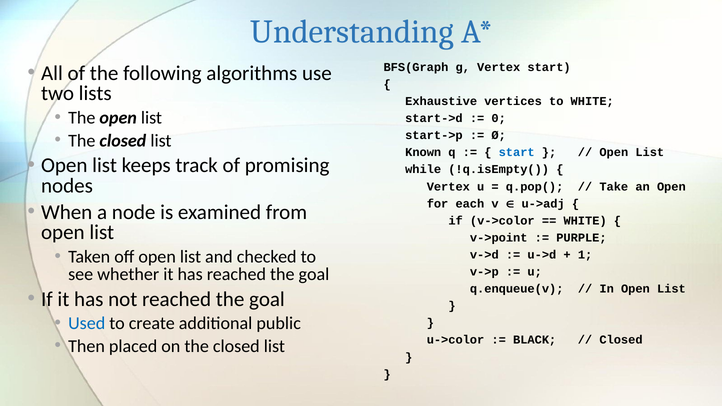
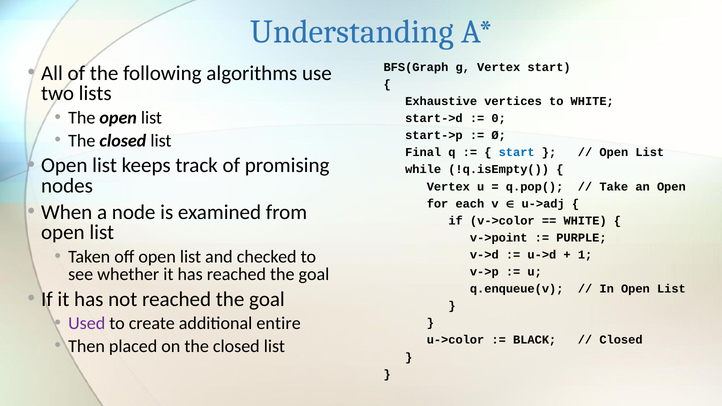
Known: Known -> Final (423, 152)
Used colour: blue -> purple (87, 324)
public: public -> entire (279, 324)
